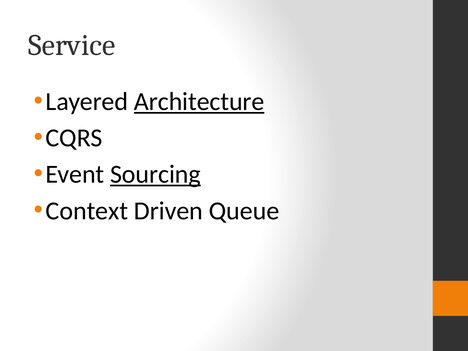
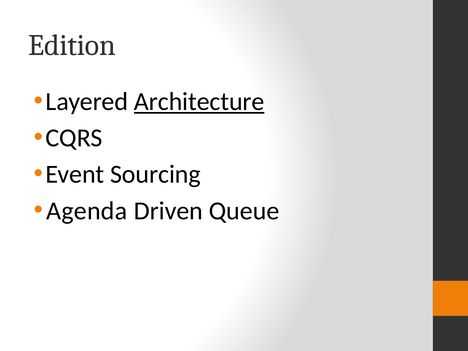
Service: Service -> Edition (72, 45)
Sourcing underline: present -> none (155, 174)
Context: Context -> Agenda (87, 211)
